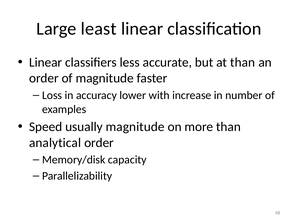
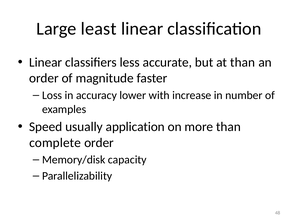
usually magnitude: magnitude -> application (135, 127)
analytical: analytical -> complete (55, 143)
